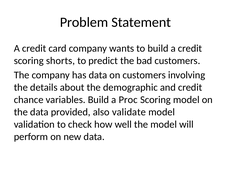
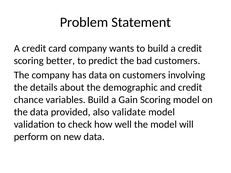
shorts: shorts -> better (60, 61)
Proc: Proc -> Gain (128, 100)
